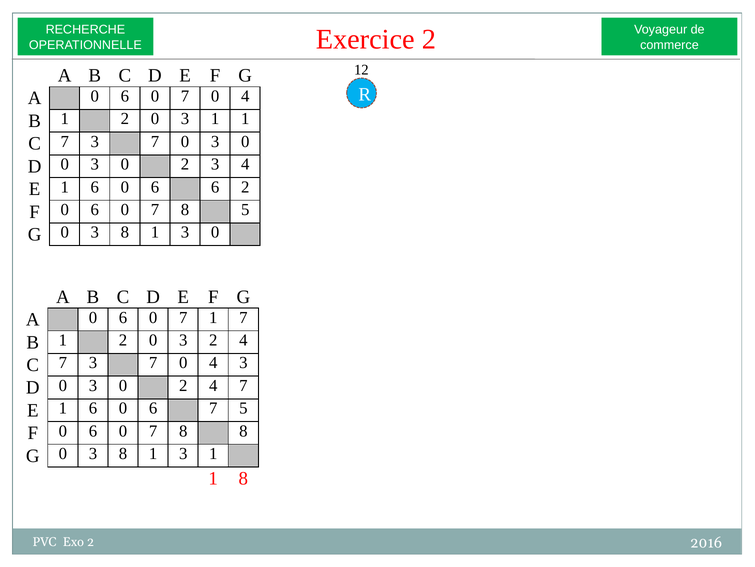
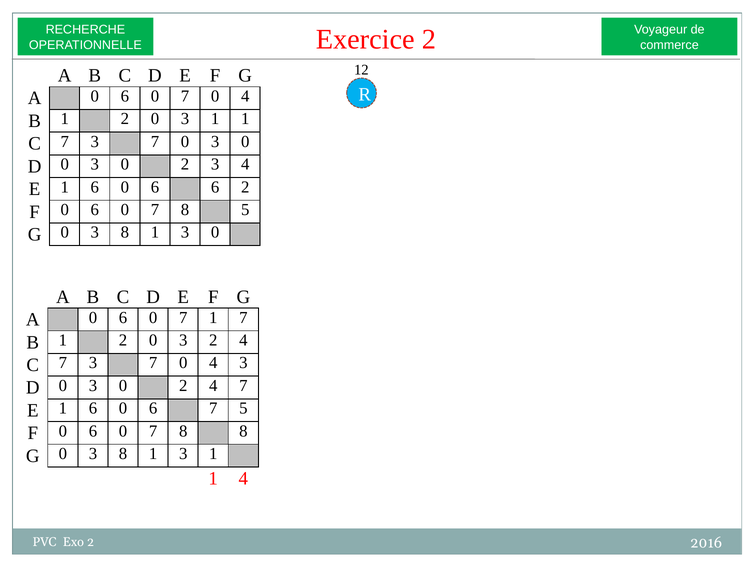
1 8: 8 -> 4 (243, 478)
